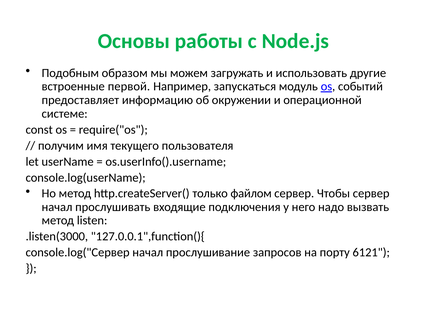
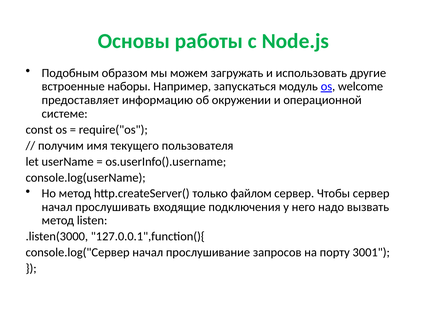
первой: первой -> наборы (129, 87)
событий: событий -> welcome (361, 87)
6121: 6121 -> 3001 (371, 253)
